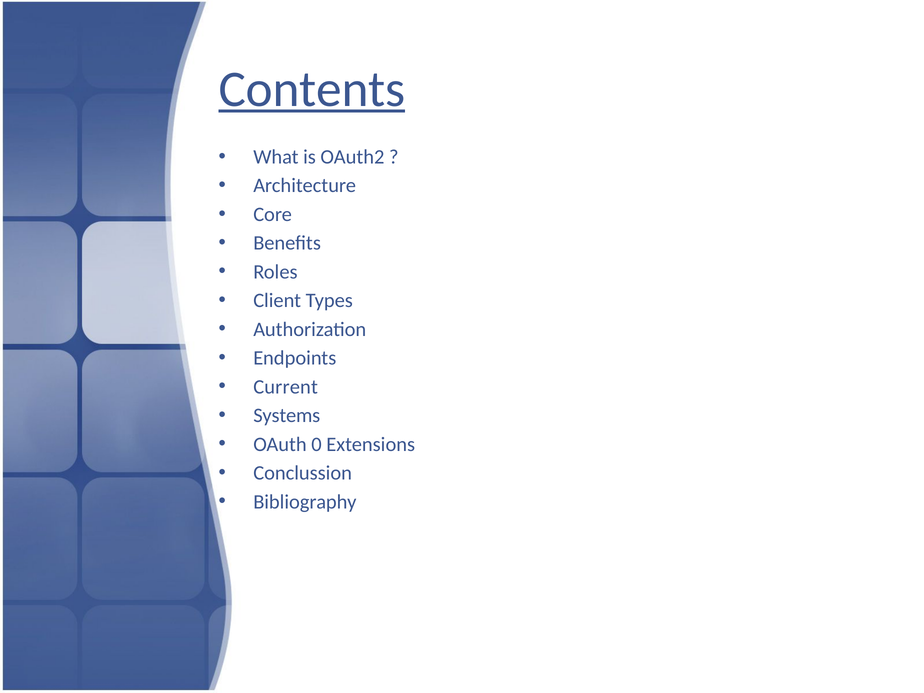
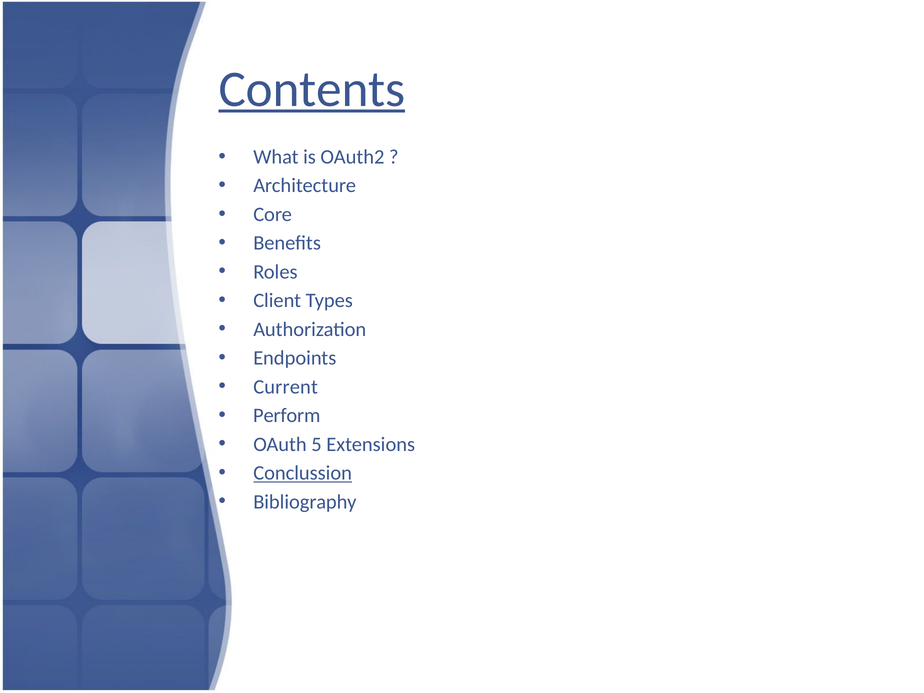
Systems: Systems -> Perform (287, 416)
0: 0 -> 5 (316, 444)
Conclussion underline: none -> present (303, 473)
